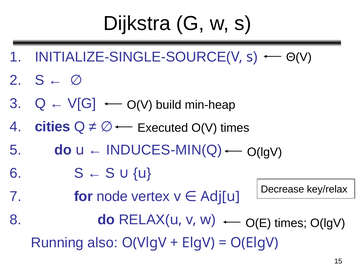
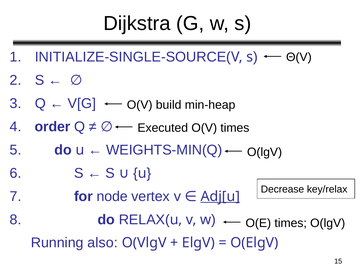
cities: cities -> order (52, 127)
INDUCES-MIN(Q: INDUCES-MIN(Q -> WEIGHTS-MIN(Q (164, 150)
Adj[u underline: none -> present (220, 196)
